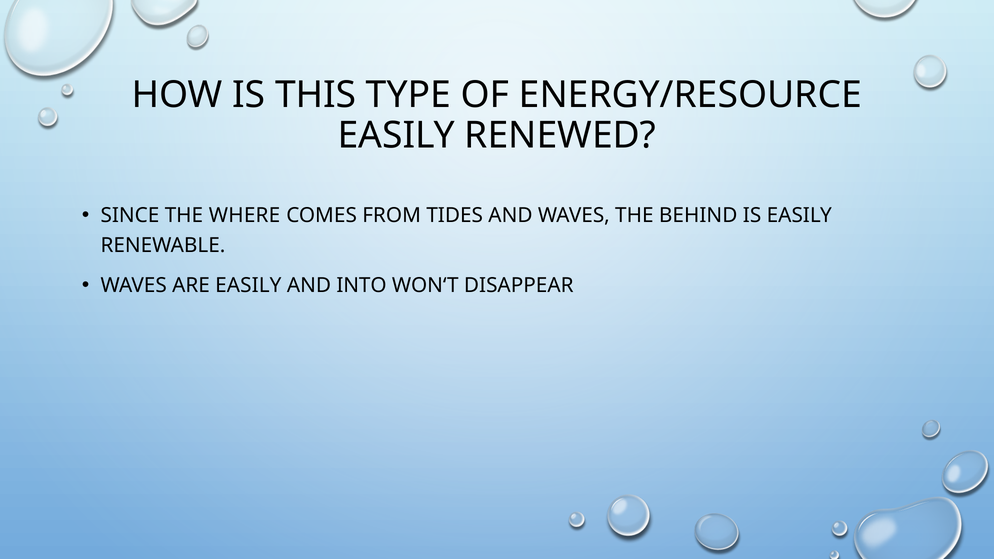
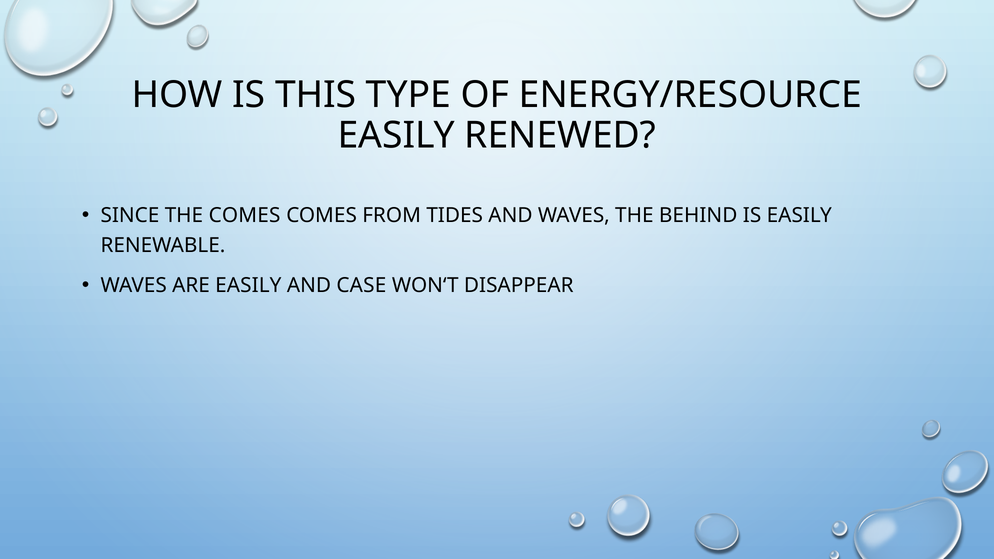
THE WHERE: WHERE -> COMES (245, 216)
INTO: INTO -> CASE (361, 286)
